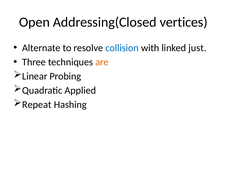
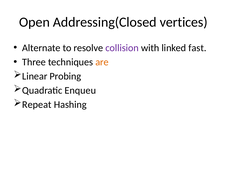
collision colour: blue -> purple (122, 48)
just: just -> fast (197, 48)
Applied: Applied -> Enqueu (80, 90)
